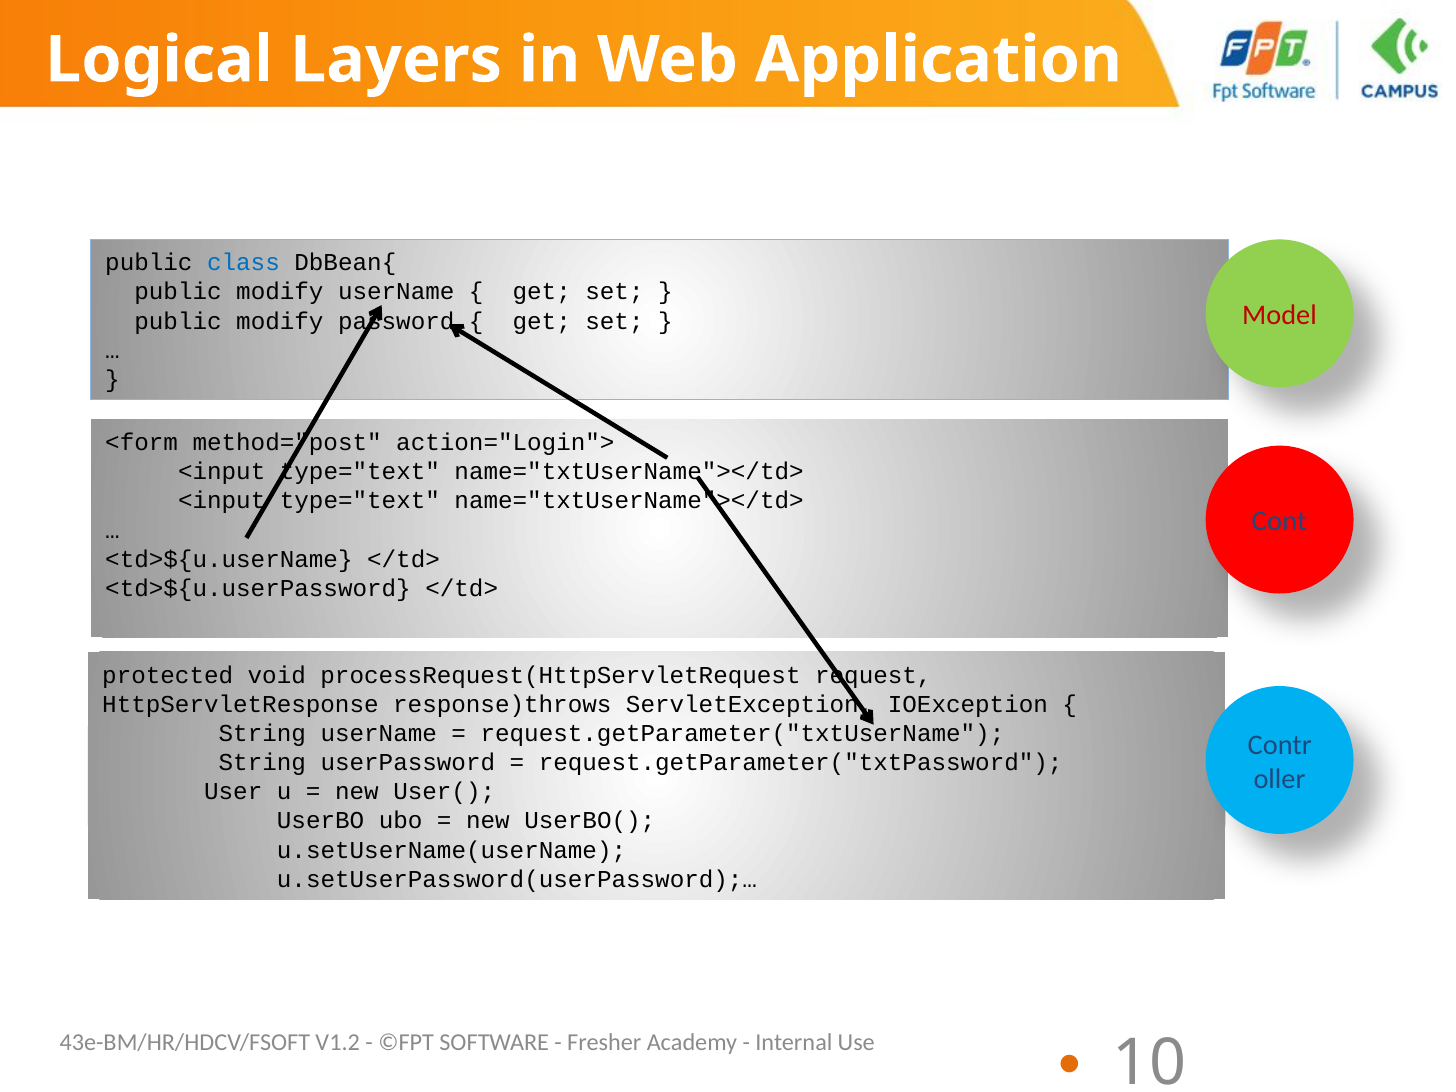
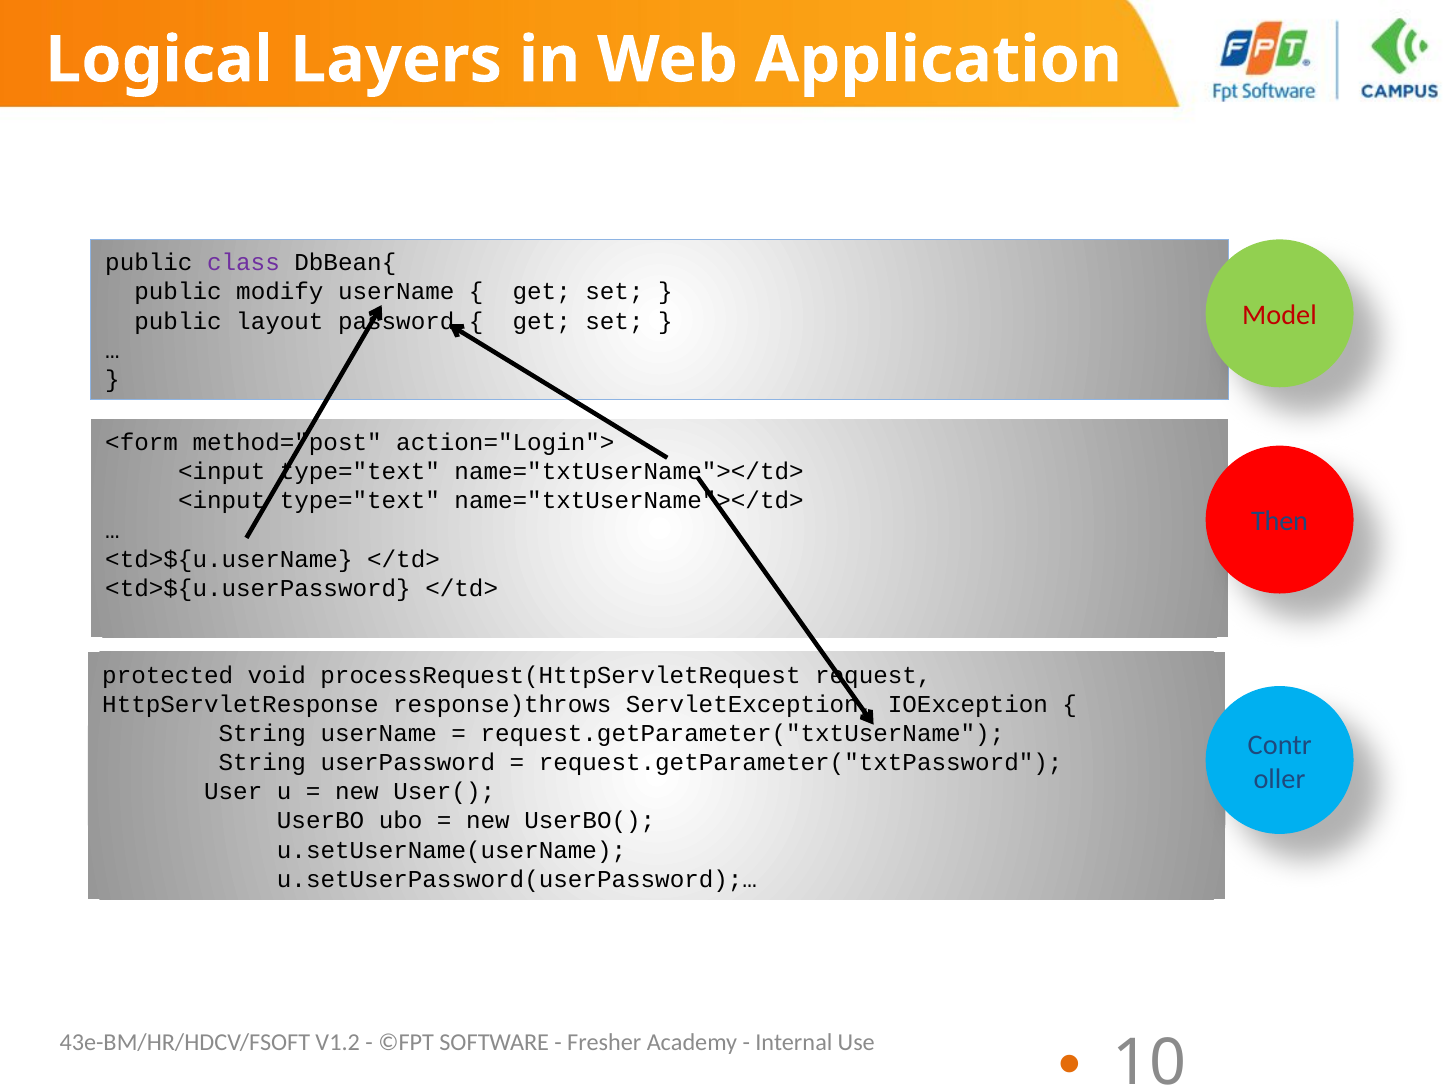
class colour: blue -> purple (243, 263)
modify: modify -> layout (280, 321)
Cont: Cont -> Then (1280, 522)
